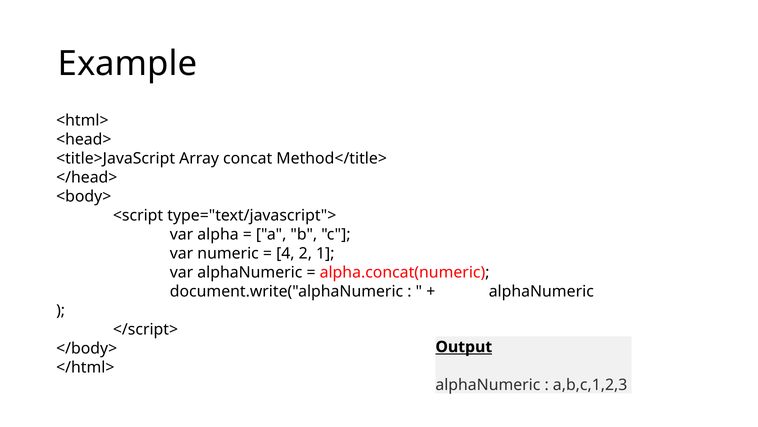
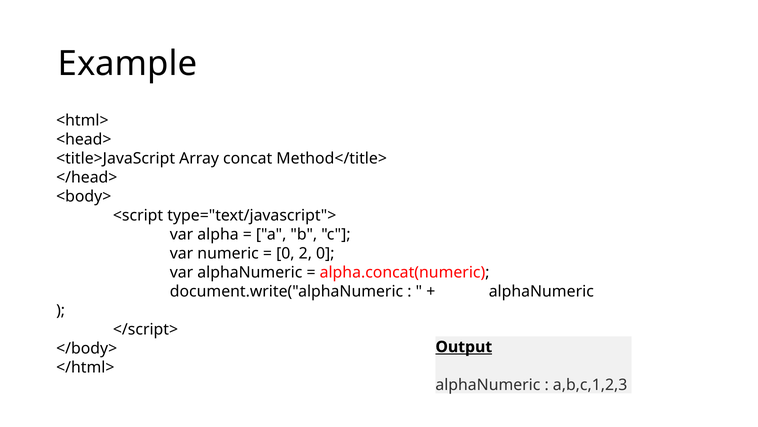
4: 4 -> 0 (285, 253)
2 1: 1 -> 0 (325, 253)
